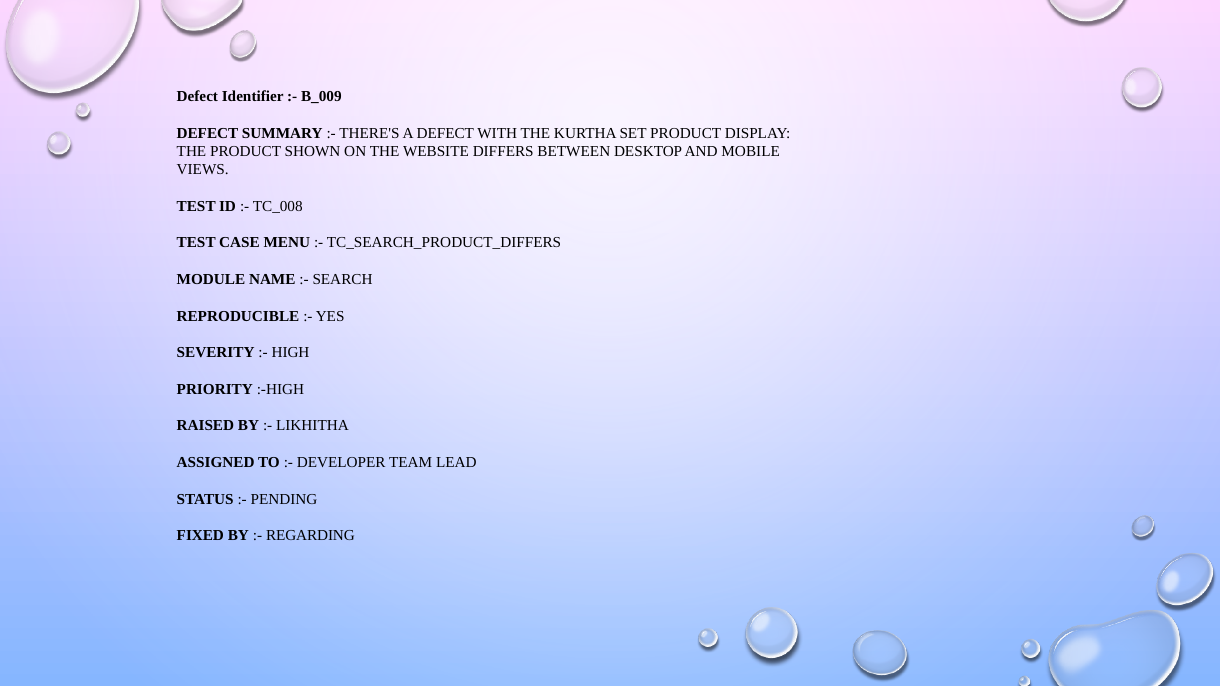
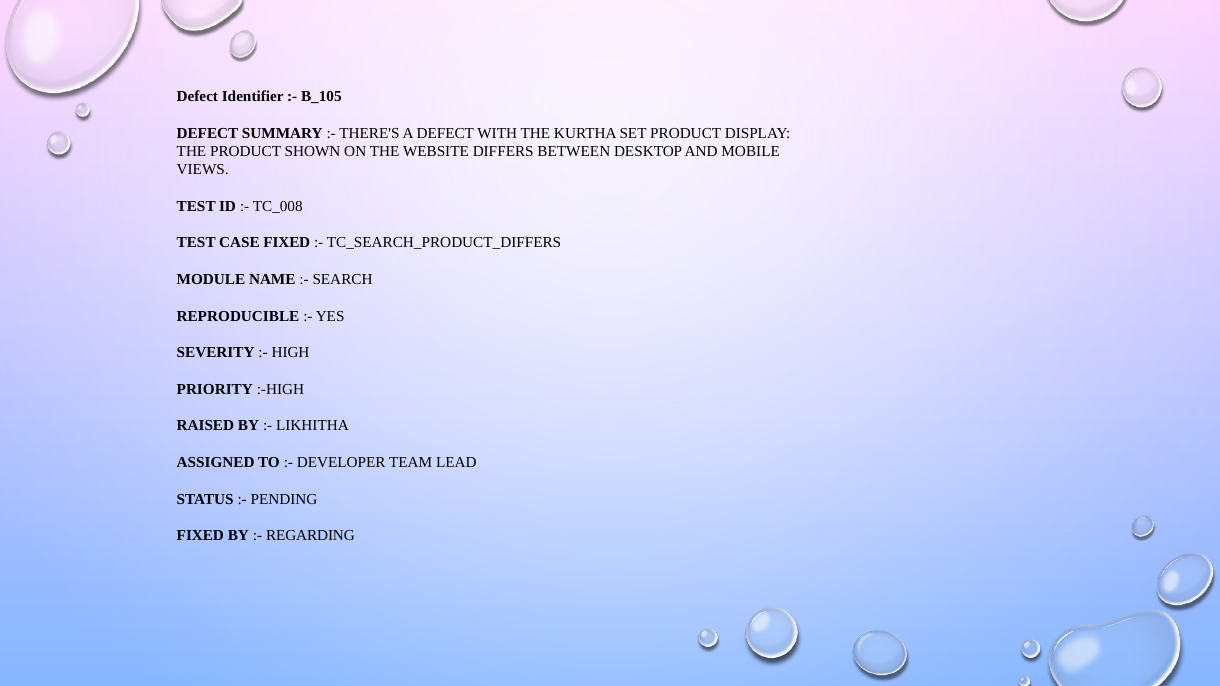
B_009: B_009 -> B_105 (321, 97)
CASE MENU: MENU -> FIXED (287, 243)
